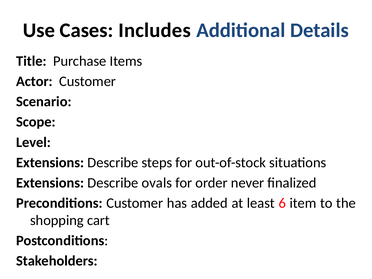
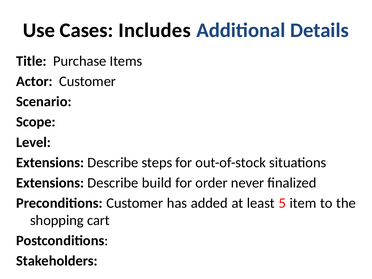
ovals: ovals -> build (157, 183)
6: 6 -> 5 (282, 203)
